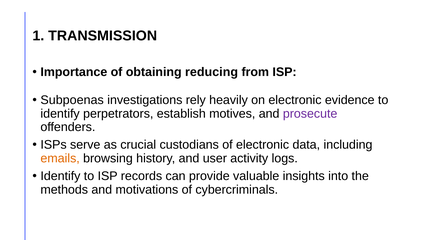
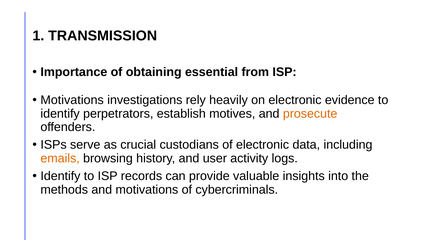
reducing: reducing -> essential (212, 72)
Subpoenas: Subpoenas -> Motivations (72, 100)
prosecute colour: purple -> orange (310, 113)
